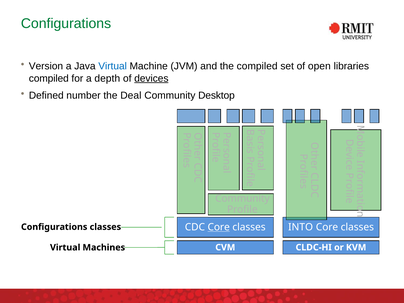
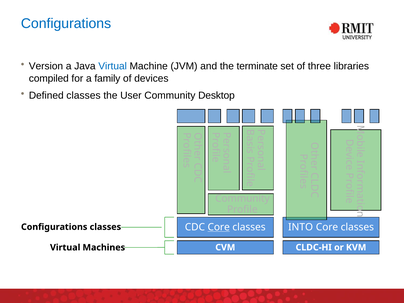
Configurations colour: green -> blue (66, 24)
the compiled: compiled -> terminate (257, 66)
open: open -> three (319, 66)
depth: depth -> family (107, 78)
devices underline: present -> none (151, 78)
Defined number: number -> classes (84, 96)
Deal: Deal -> User (131, 96)
